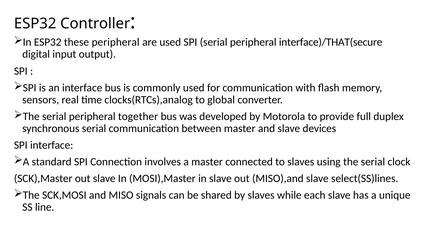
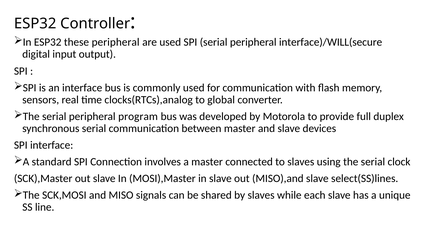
interface)/THAT(secure: interface)/THAT(secure -> interface)/WILL(secure (331, 42)
together: together -> program (138, 116)
